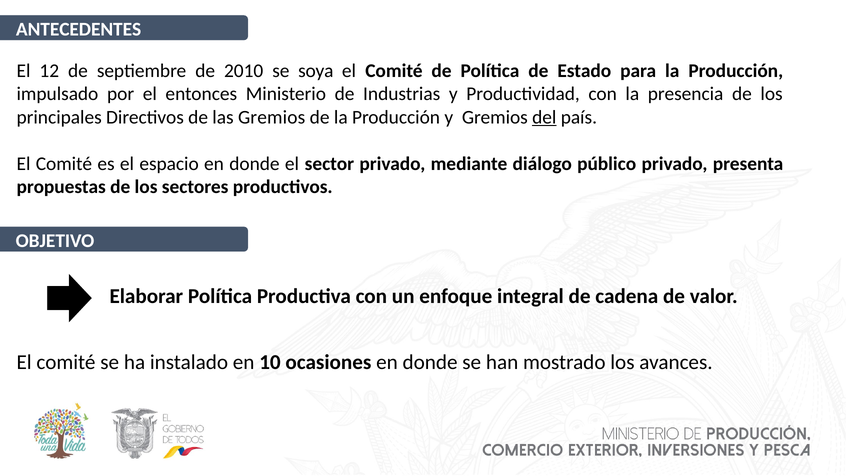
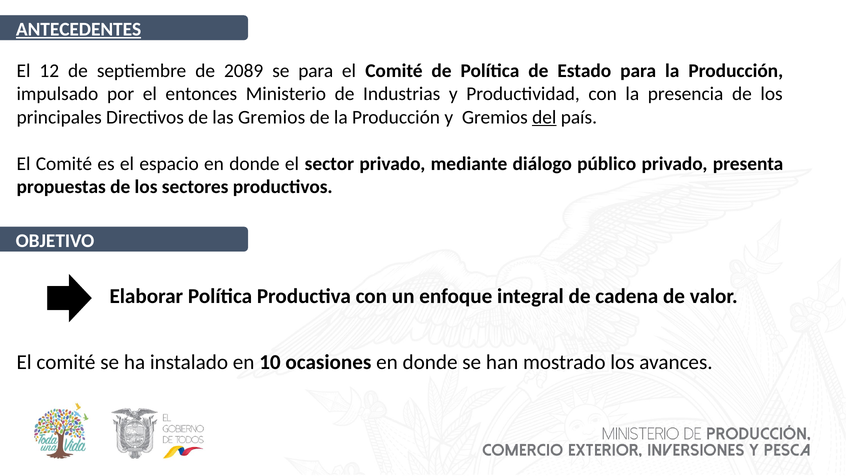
ANTECEDENTES underline: none -> present (79, 29)
2010: 2010 -> 2089 (244, 71)
se soya: soya -> para (316, 71)
